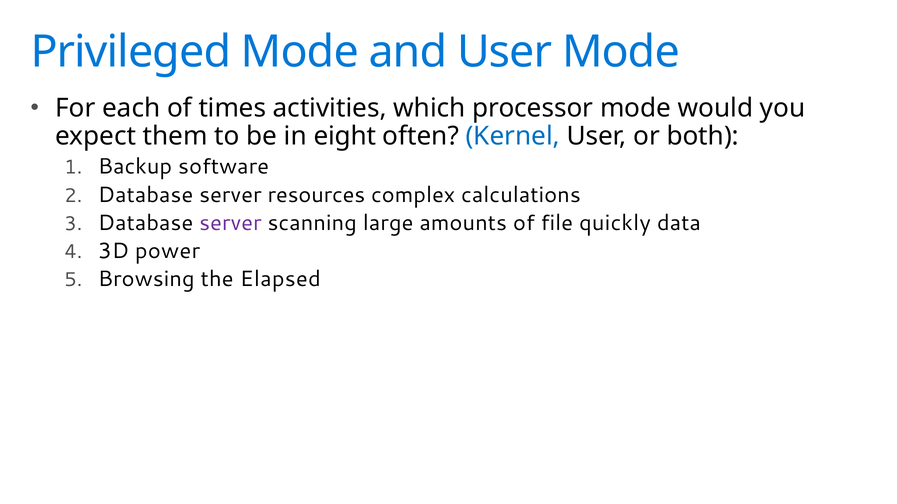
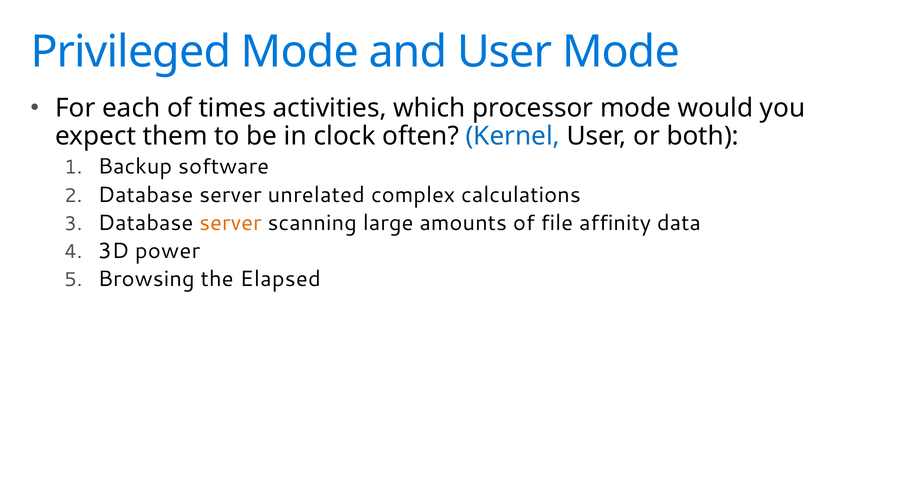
eight: eight -> clock (345, 136)
resources: resources -> unrelated (316, 195)
server colour: purple -> orange (230, 223)
quickly: quickly -> affinity (615, 223)
